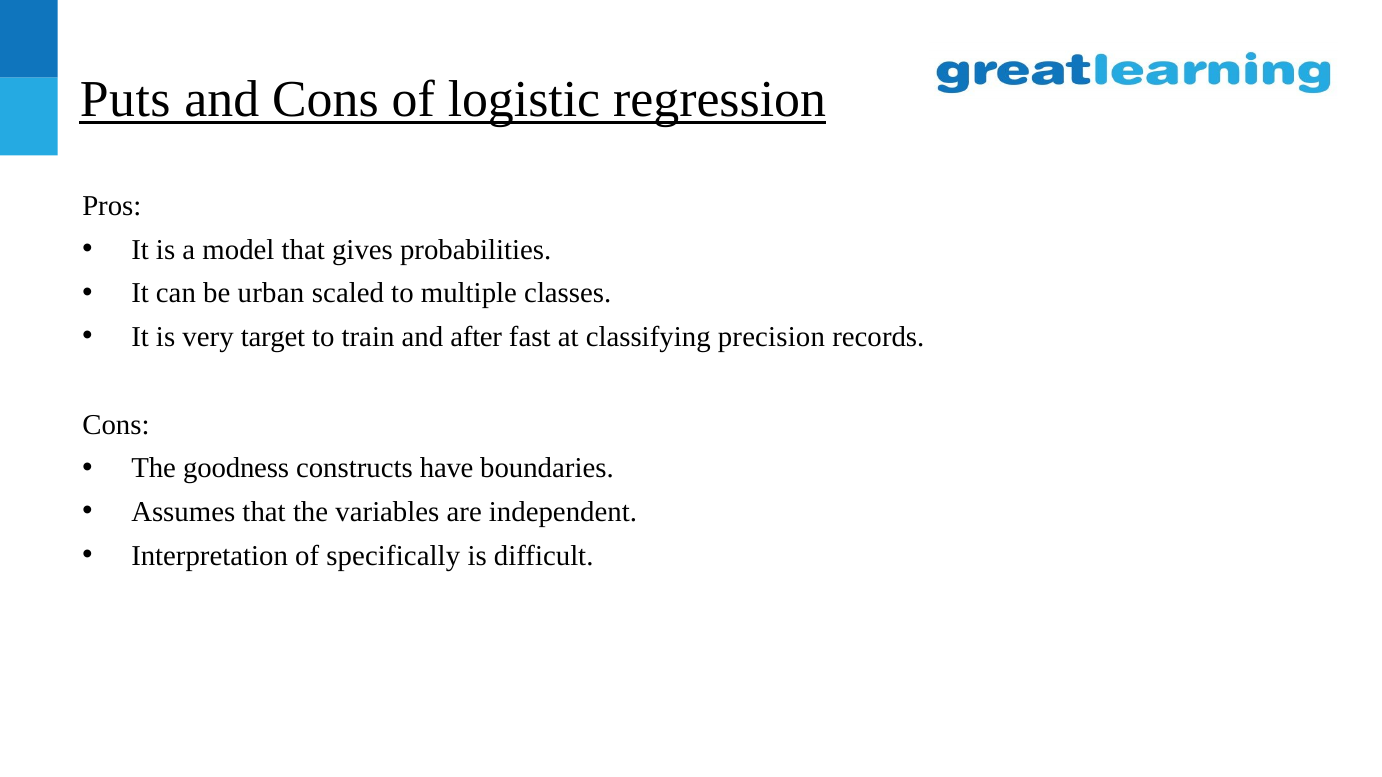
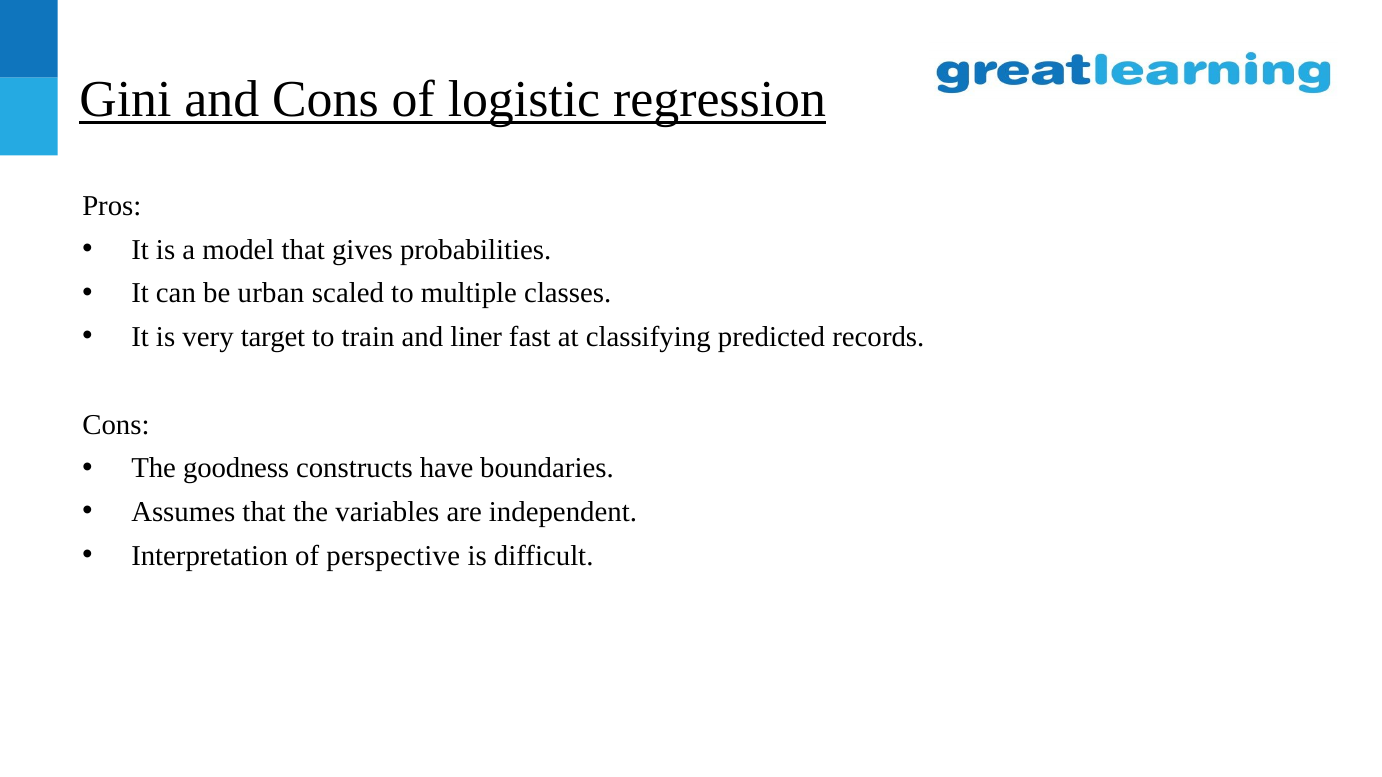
Puts: Puts -> Gini (125, 100)
after: after -> liner (476, 337)
precision: precision -> predicted (771, 337)
specifically: specifically -> perspective (393, 556)
